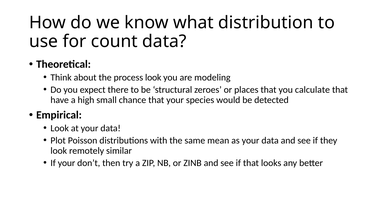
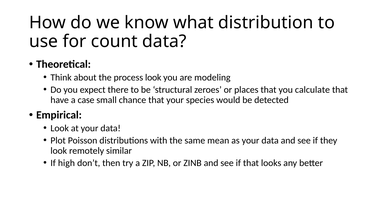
high: high -> case (86, 100)
If your: your -> high (66, 163)
